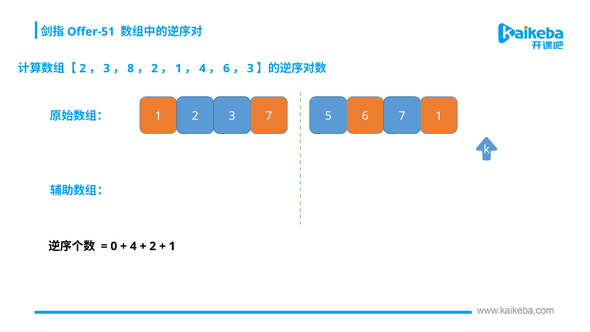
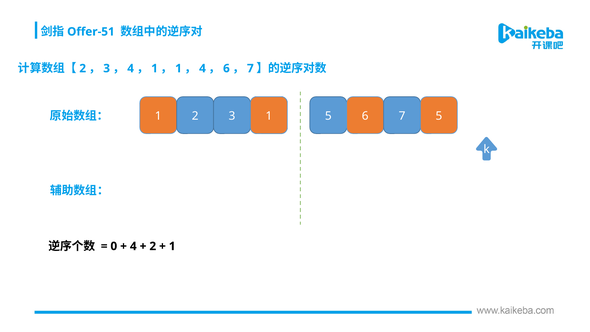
8: 8 -> 4 (131, 68)
2: 2 -> 1 (155, 68)
3: 3 -> 7 (250, 68)
3 7: 7 -> 1 (269, 116)
7 1: 1 -> 5 (439, 116)
